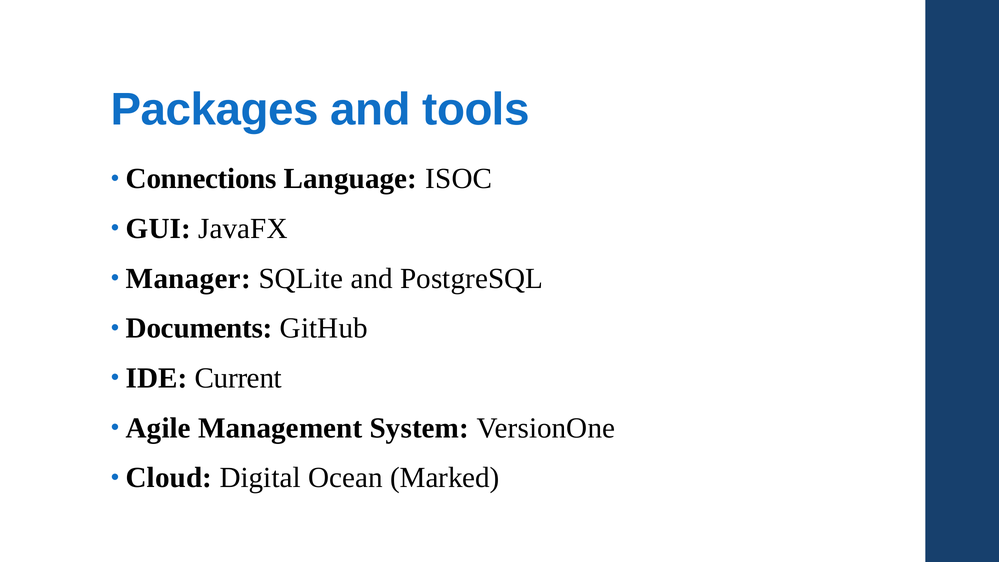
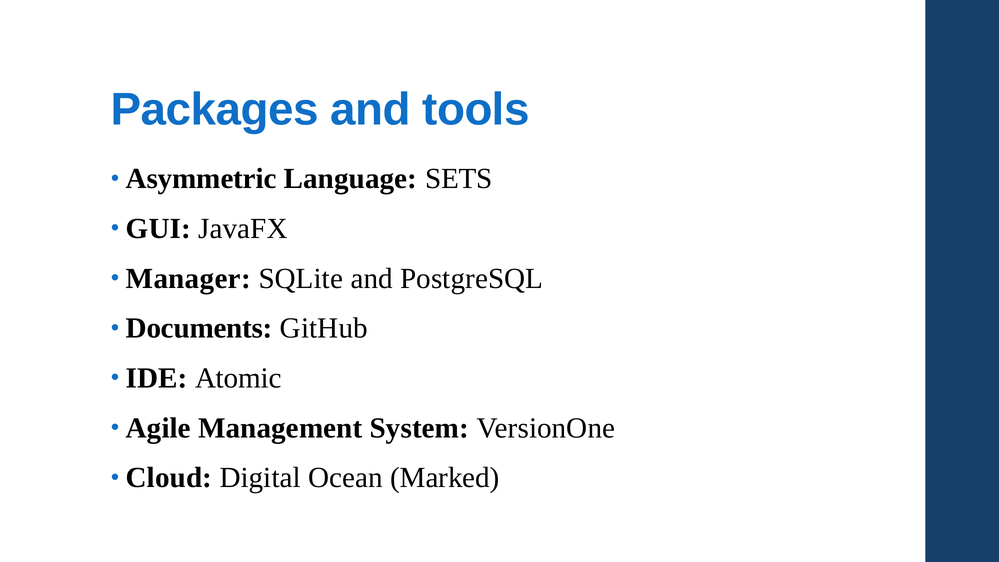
Connections: Connections -> Asymmetric (201, 179)
ISOC: ISOC -> SETS (459, 179)
Current: Current -> Atomic (238, 378)
